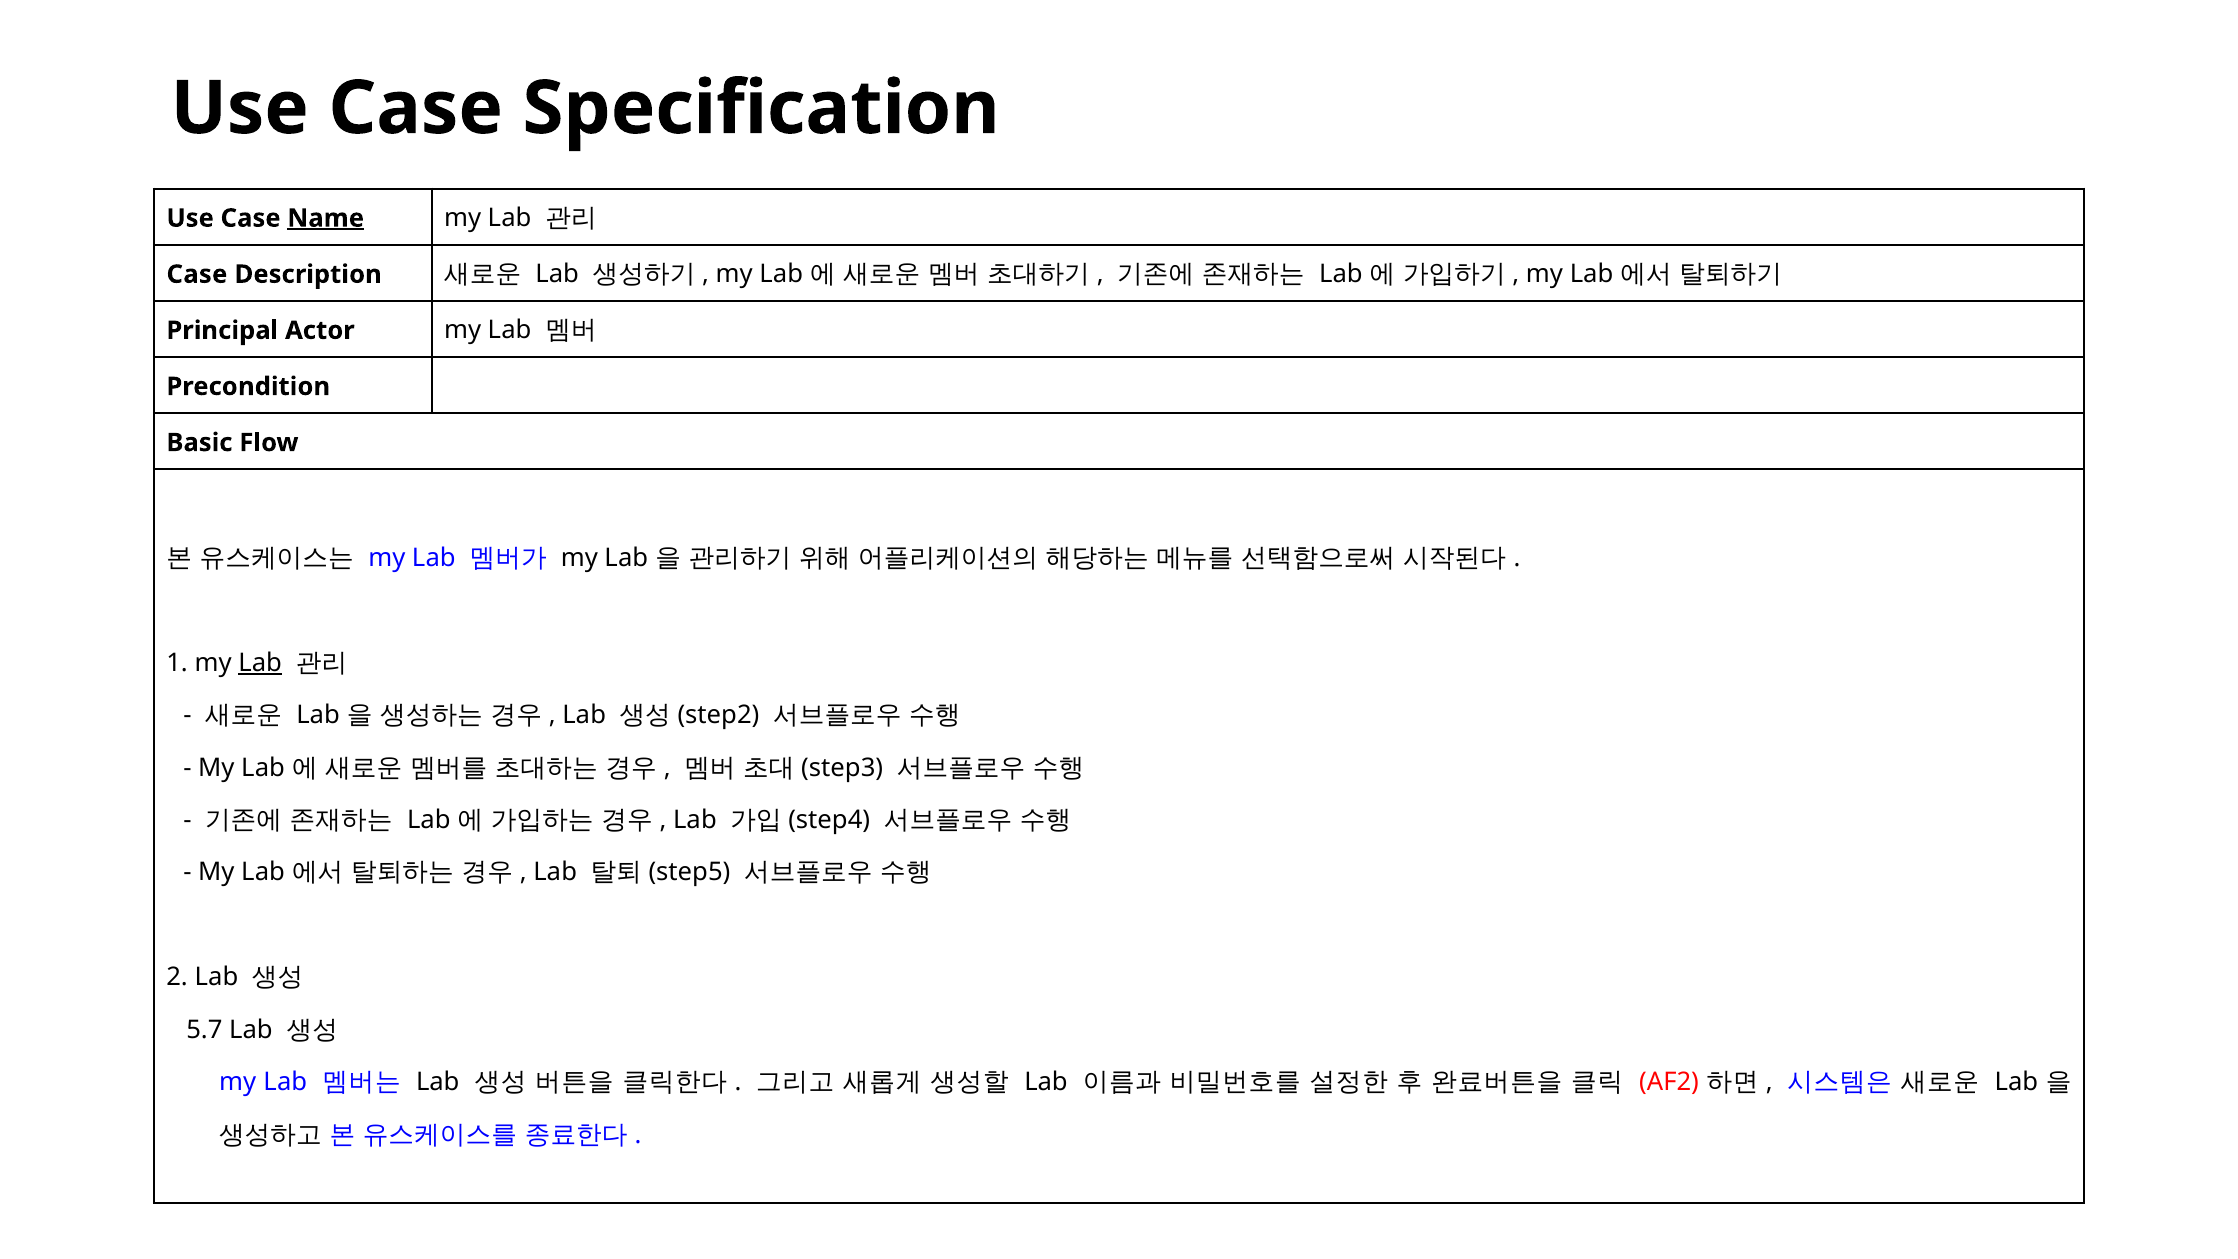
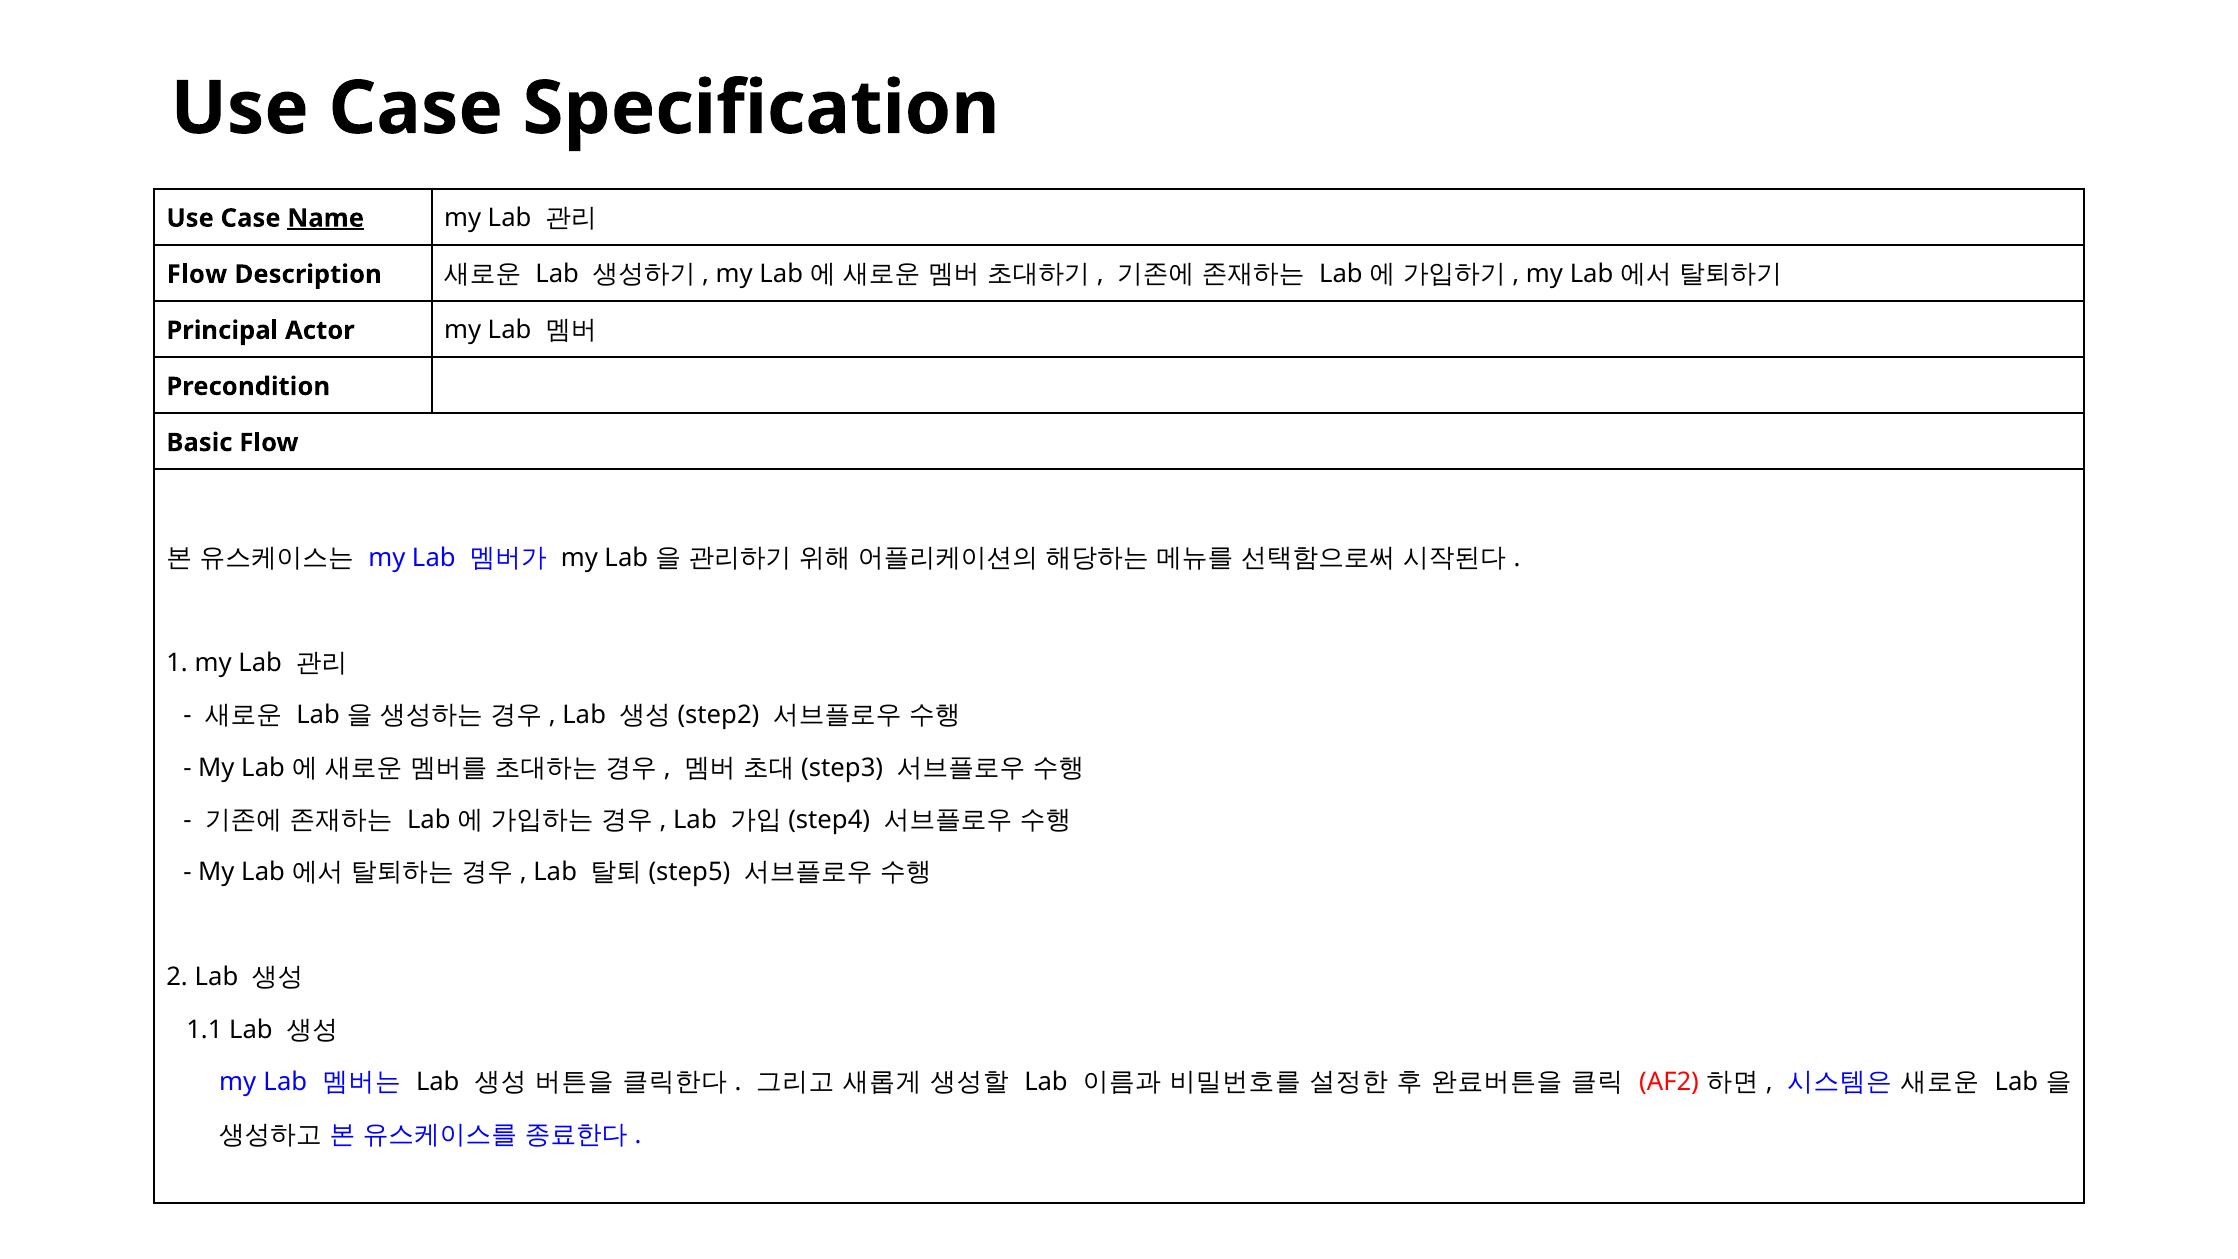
Case: Case -> Flow (197, 274)
Lab underline: present -> none (260, 663)
5.7: 5.7 -> 1.1 (204, 1030)
